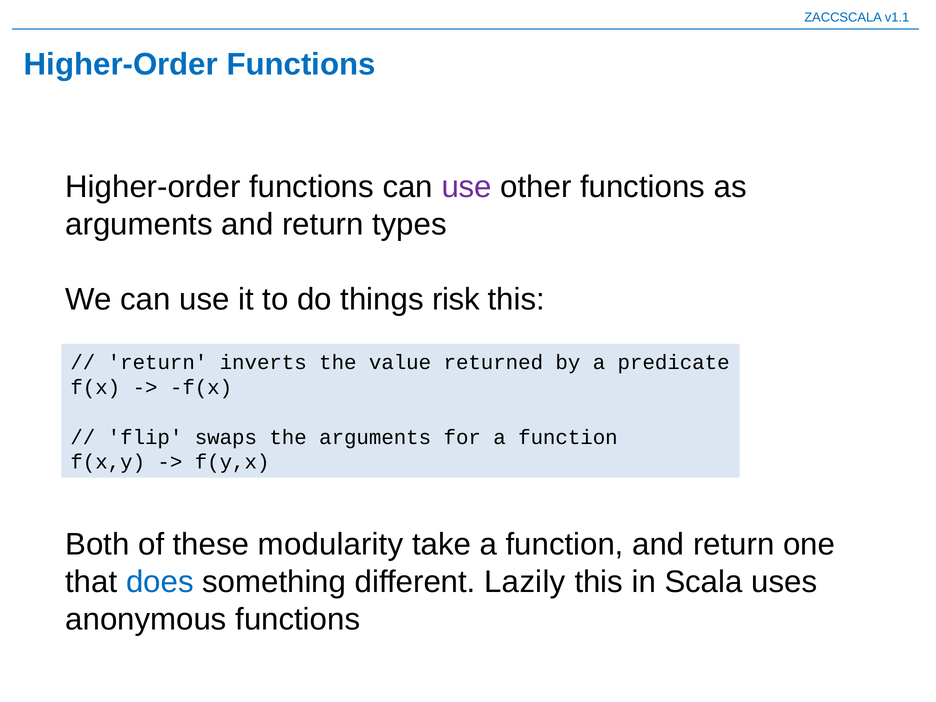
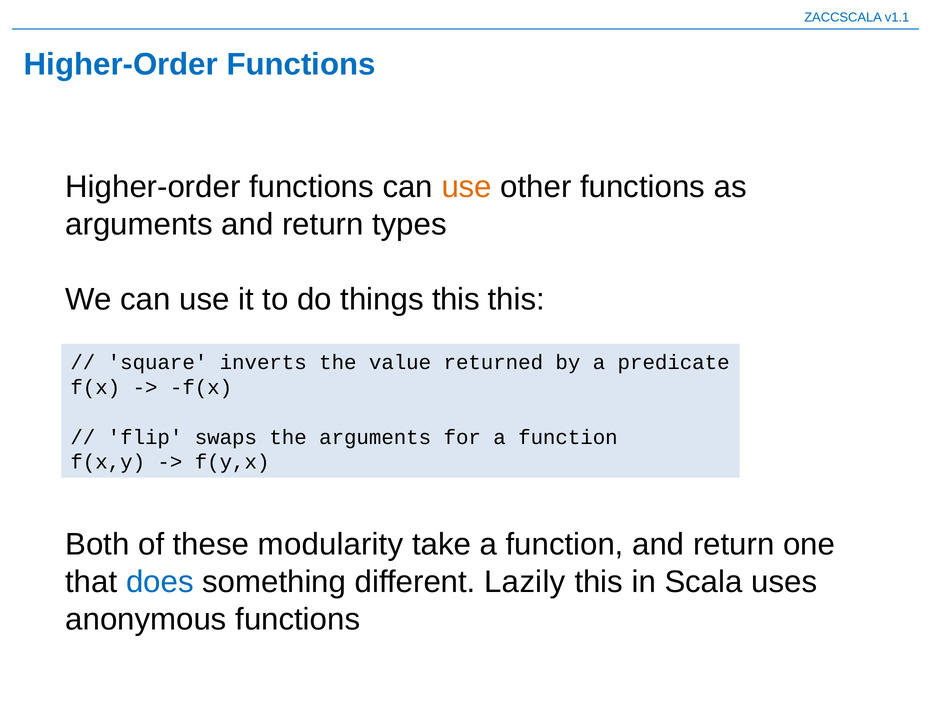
use colour: purple -> orange (467, 187)
things risk: risk -> this (456, 299)
return: return -> square (158, 362)
